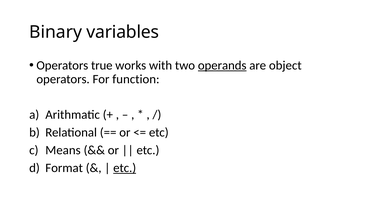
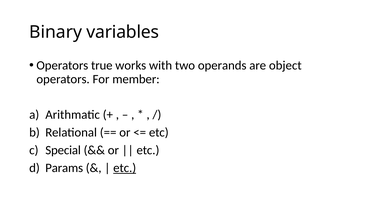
operands underline: present -> none (222, 66)
function: function -> member (136, 79)
Means: Means -> Special (63, 151)
Format: Format -> Params (64, 168)
